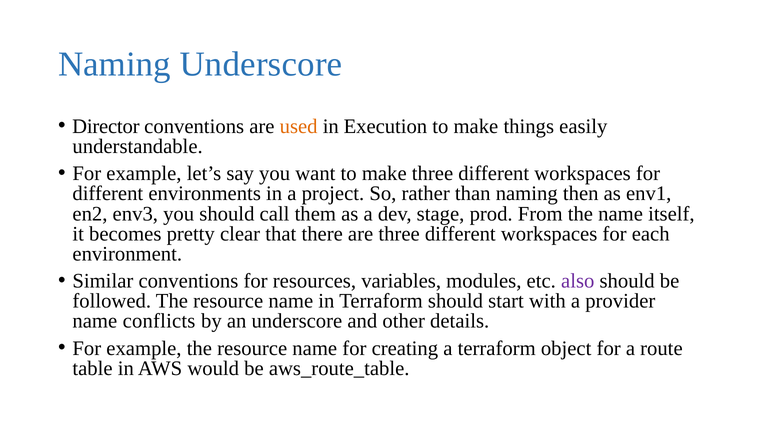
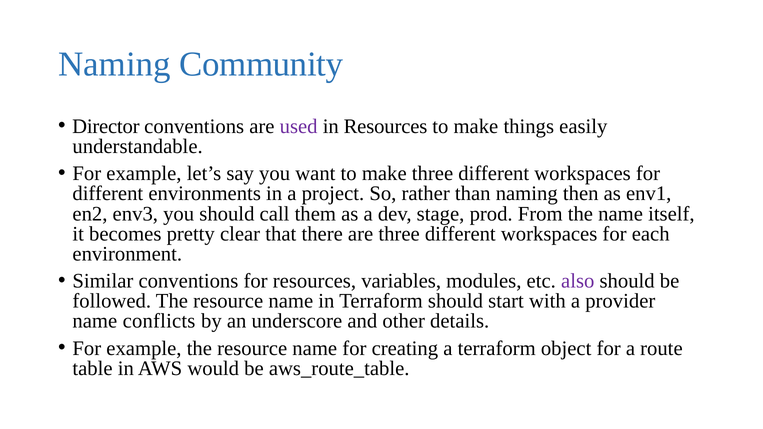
Naming Underscore: Underscore -> Community (261, 64)
used colour: orange -> purple (299, 126)
in Execution: Execution -> Resources (385, 126)
